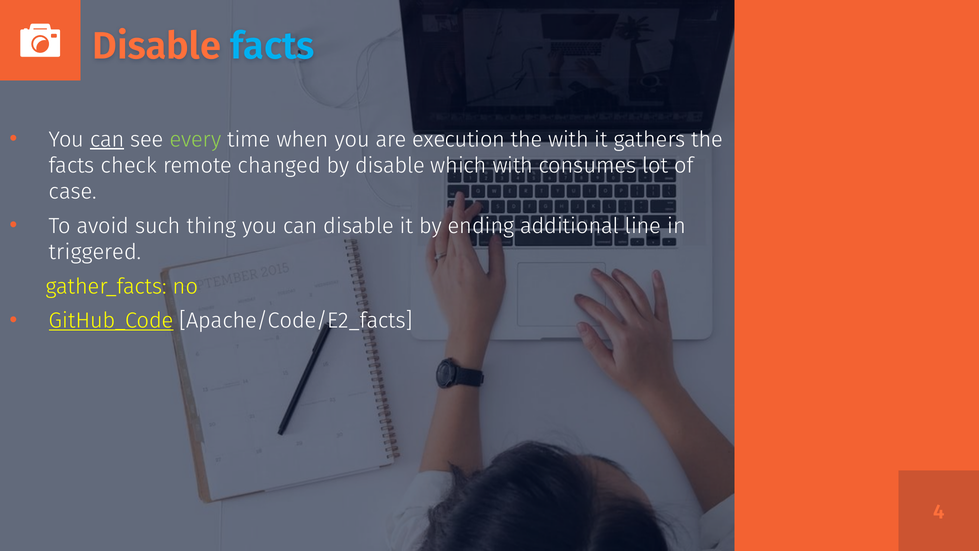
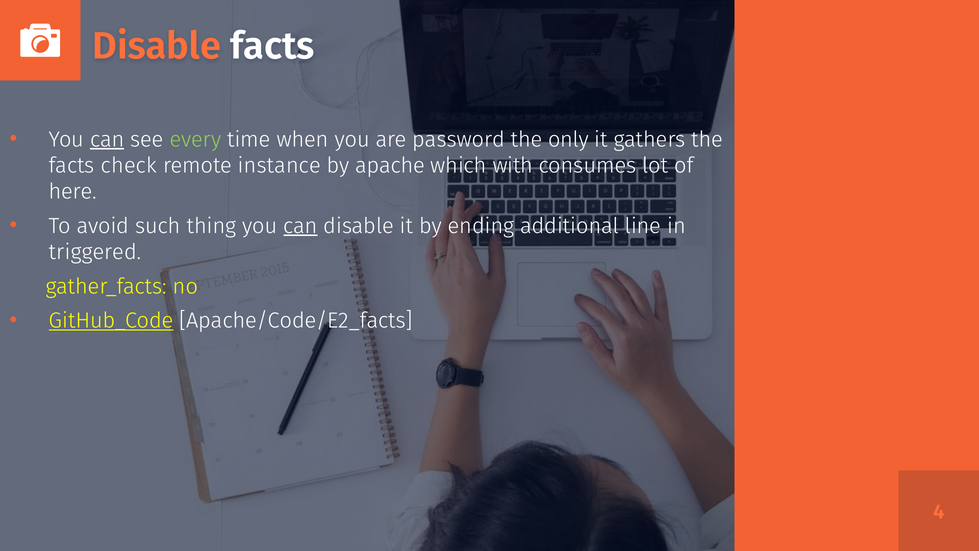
facts colour: light blue -> white (272, 46)
execution: execution -> password (459, 139)
the with: with -> only (568, 139)
changed: changed -> instance (279, 165)
by disable: disable -> apache (390, 165)
case: case -> here (73, 192)
can underline: none -> present (300, 226)
